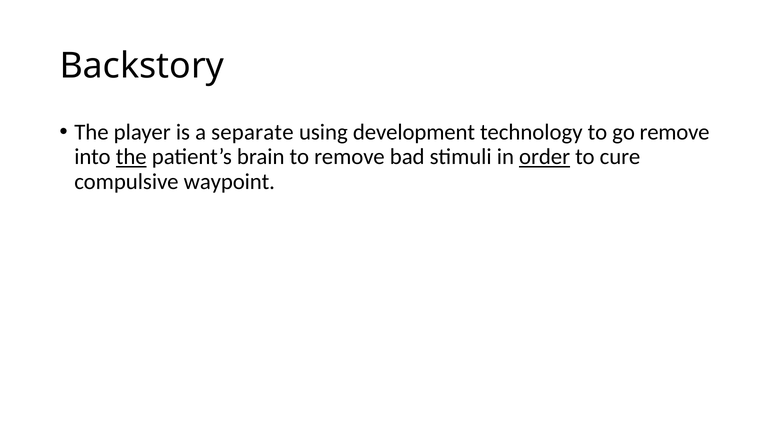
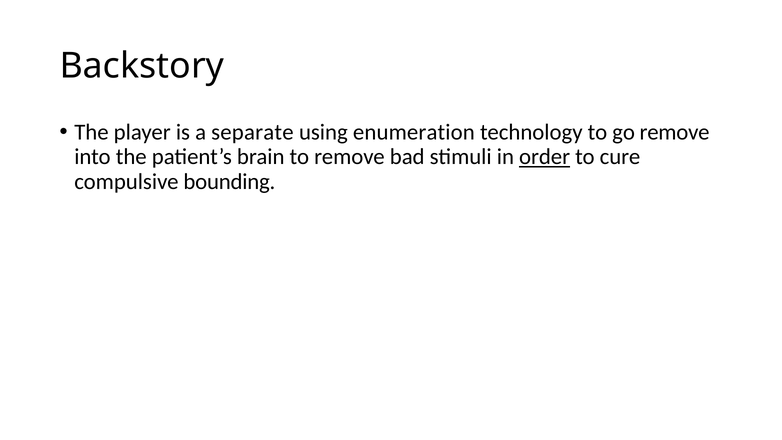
development: development -> enumeration (414, 132)
the underline: present -> none (131, 157)
waypoint: waypoint -> bounding (229, 181)
